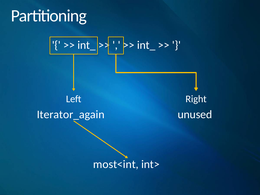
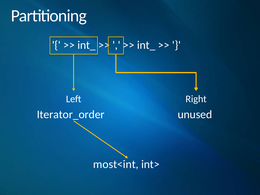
Iterator_again: Iterator_again -> Iterator_order (71, 114)
